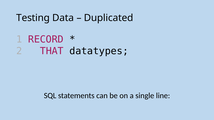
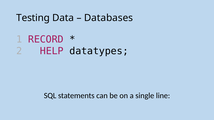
Duplicated: Duplicated -> Databases (109, 18)
THAT: THAT -> HELP (52, 51)
